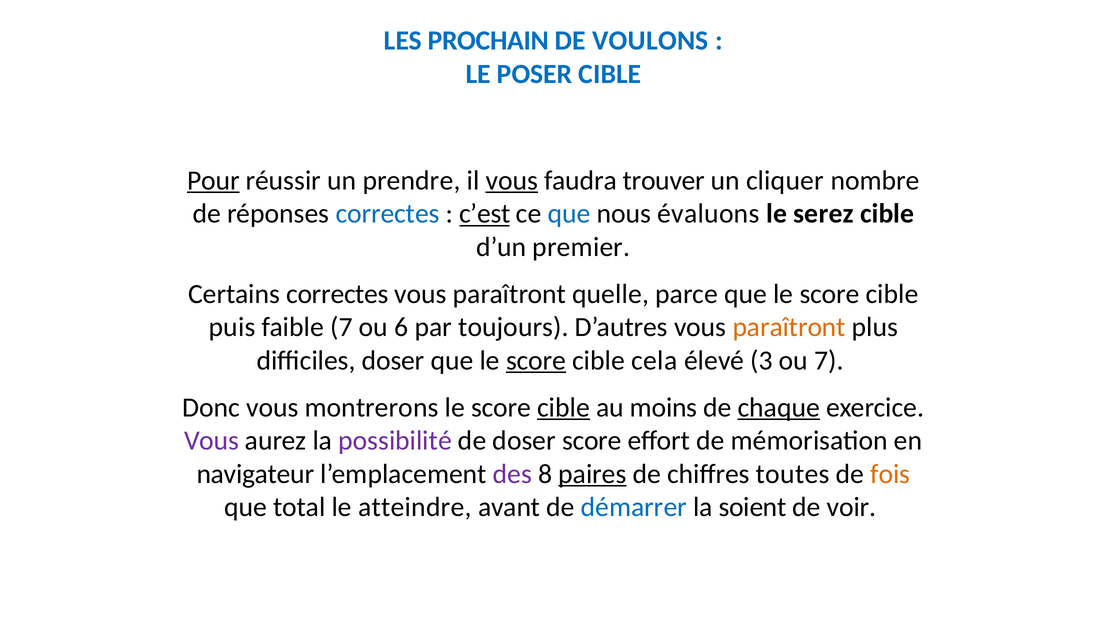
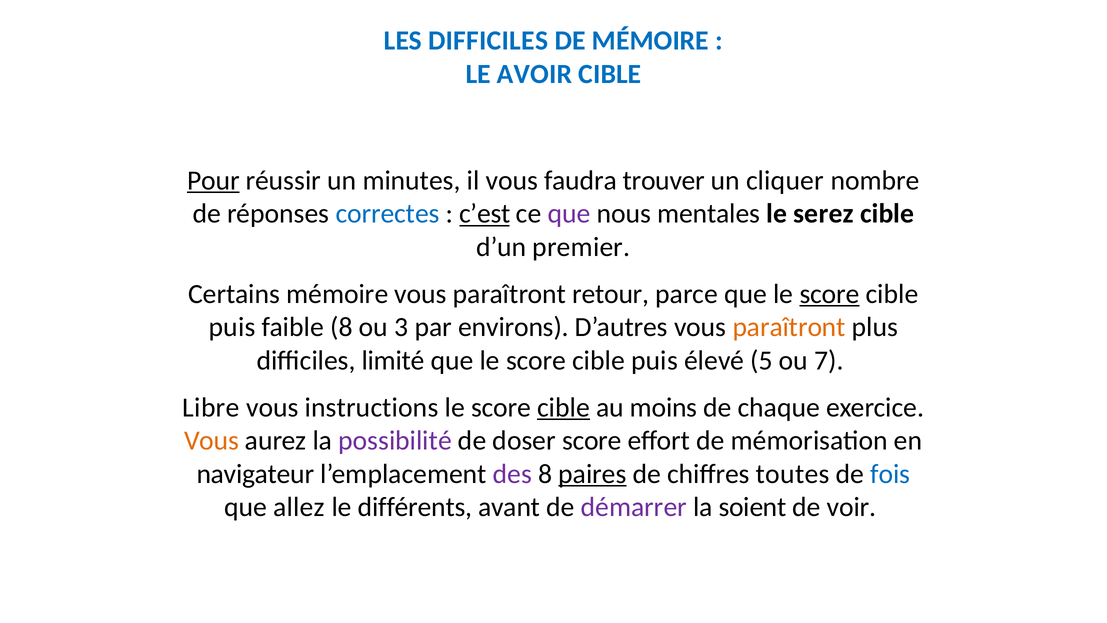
LES PROCHAIN: PROCHAIN -> DIFFICILES (488, 41)
DE VOULONS: VOULONS -> MÉMOIRE (650, 41)
POSER: POSER -> AVOIR (535, 74)
prendre: prendre -> minutes (412, 180)
vous underline: present -> none (512, 180)
que colour: blue -> purple (569, 214)
évaluons: évaluons -> mentales (709, 214)
Certains correctes: correctes -> mémoire (337, 294)
quelle: quelle -> retour (611, 294)
score underline: none -> present (830, 294)
faible 7: 7 -> 8 (341, 327)
6: 6 -> 3 (401, 327)
toujours: toujours -> environs (514, 327)
difficiles doser: doser -> limité (393, 360)
score underline: present -> none (536, 360)
cela: cela -> puis (654, 360)
3: 3 -> 5 (761, 360)
Donc: Donc -> Libre (211, 407)
montrerons: montrerons -> instructions (372, 407)
chaque underline: present -> none (779, 407)
Vous colour: purple -> orange (211, 441)
fois colour: orange -> blue (890, 474)
total: total -> allez (299, 507)
atteindre: atteindre -> différents (415, 507)
démarrer colour: blue -> purple (634, 507)
